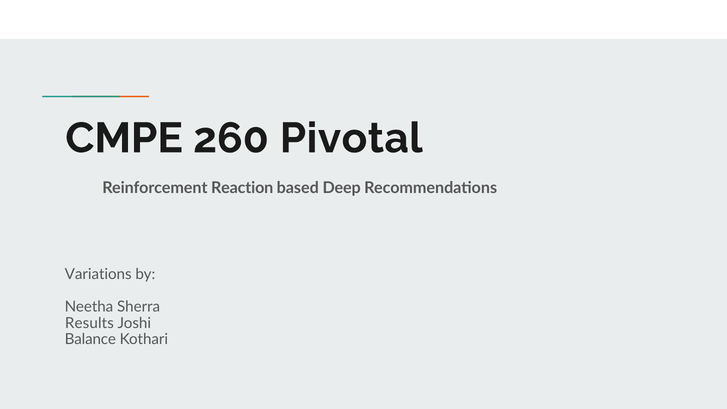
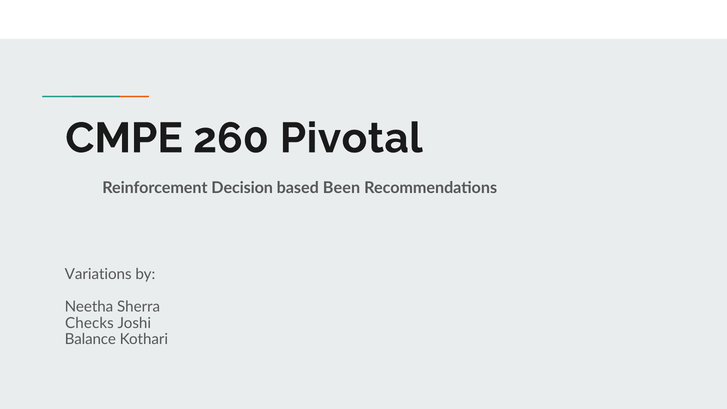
Reaction: Reaction -> Decision (242, 188)
Deep: Deep -> Been (341, 188)
Results: Results -> Checks (89, 323)
